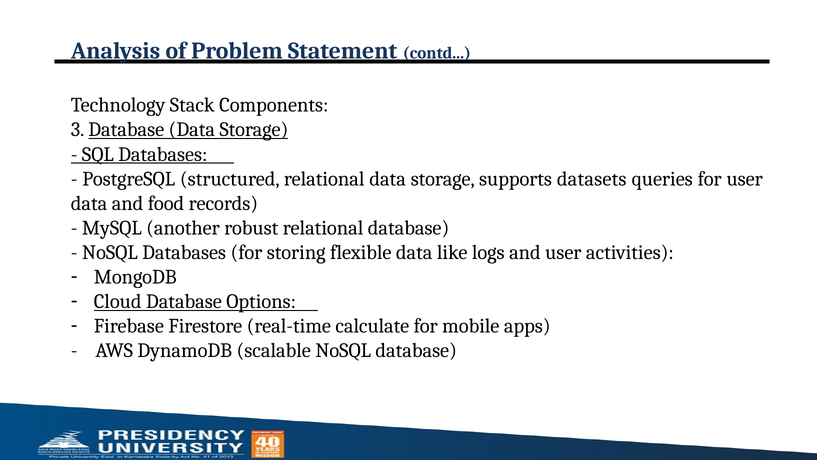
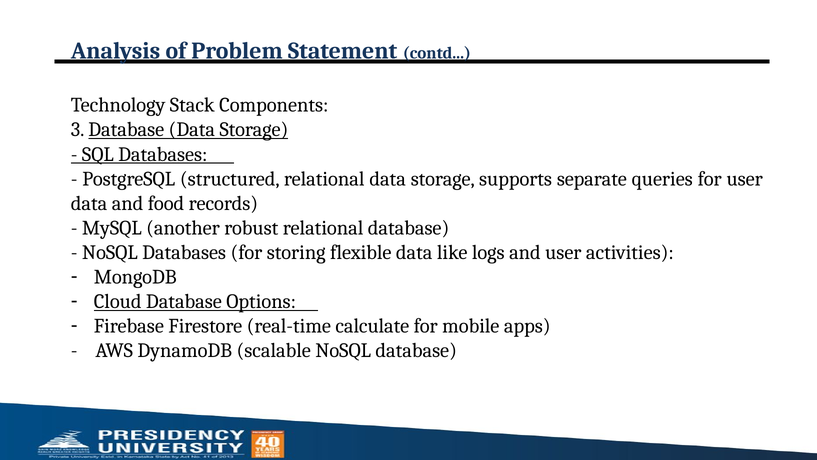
datasets: datasets -> separate (592, 179)
